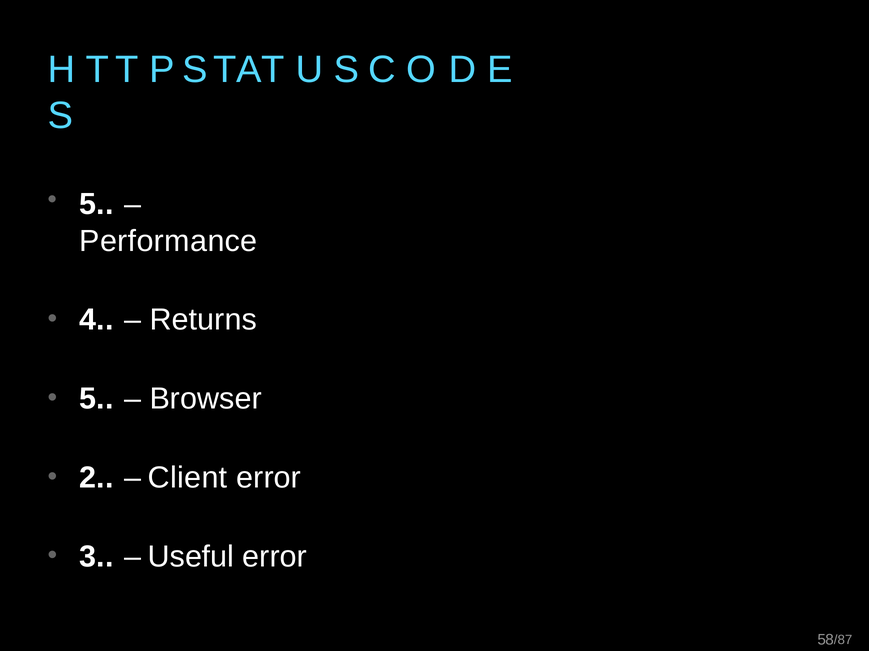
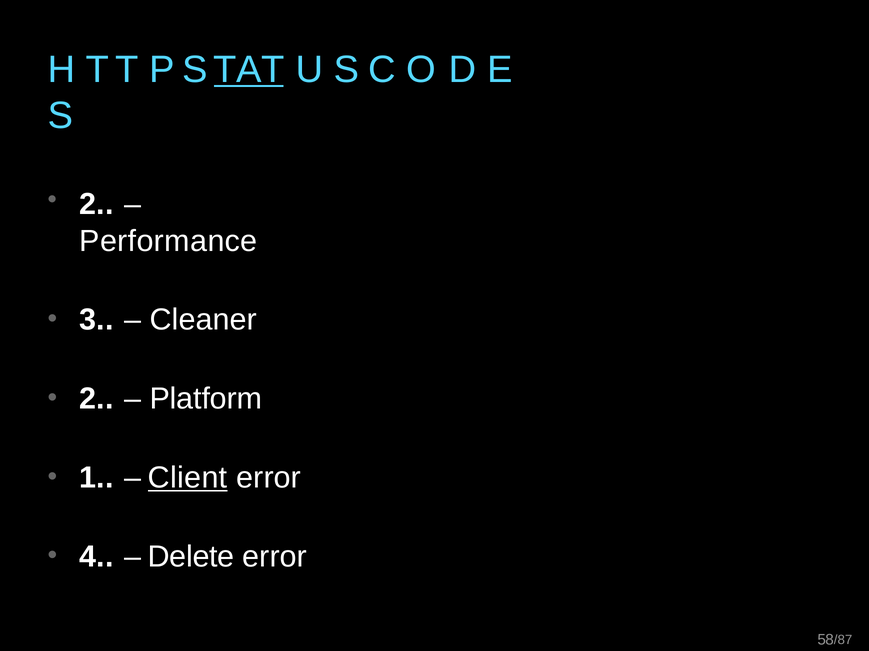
TAT underline: none -> present (249, 70)
5: 5 -> 2 (96, 205)
4: 4 -> 3 (96, 320)
Returns: Returns -> Cleaner (203, 320)
5: 5 -> 2 (96, 399)
Browser: Browser -> Platform (206, 399)
2: 2 -> 1 (96, 478)
Client underline: none -> present (188, 478)
3: 3 -> 4 (96, 557)
Useful: Useful -> Delete (191, 557)
